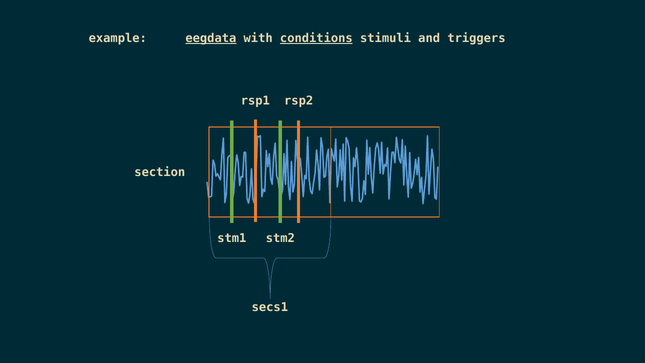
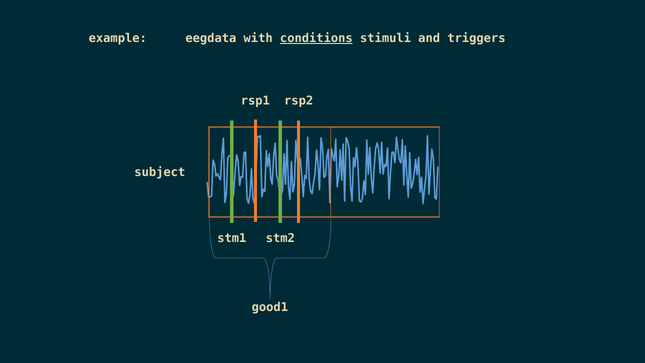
eegdata underline: present -> none (211, 38)
section: section -> subject (160, 172)
secs1: secs1 -> good1 (270, 307)
